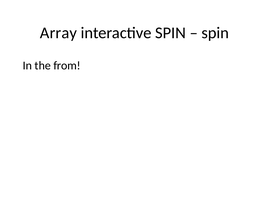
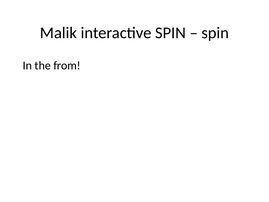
Array: Array -> Malik (59, 33)
